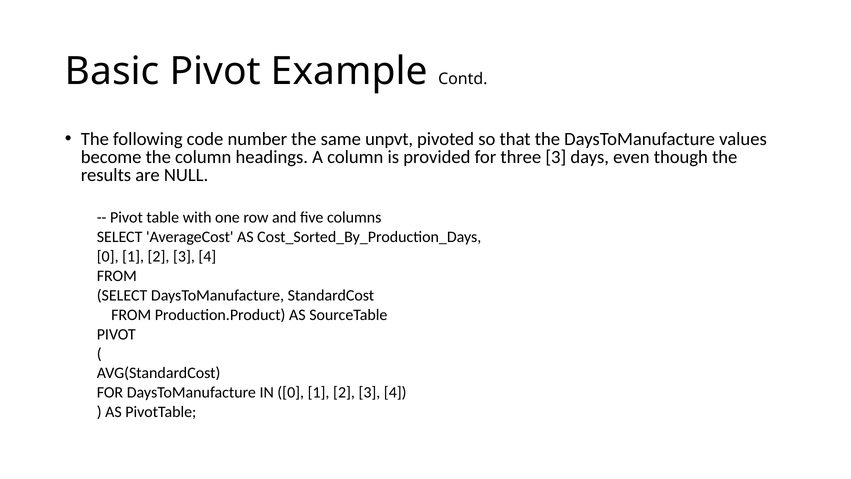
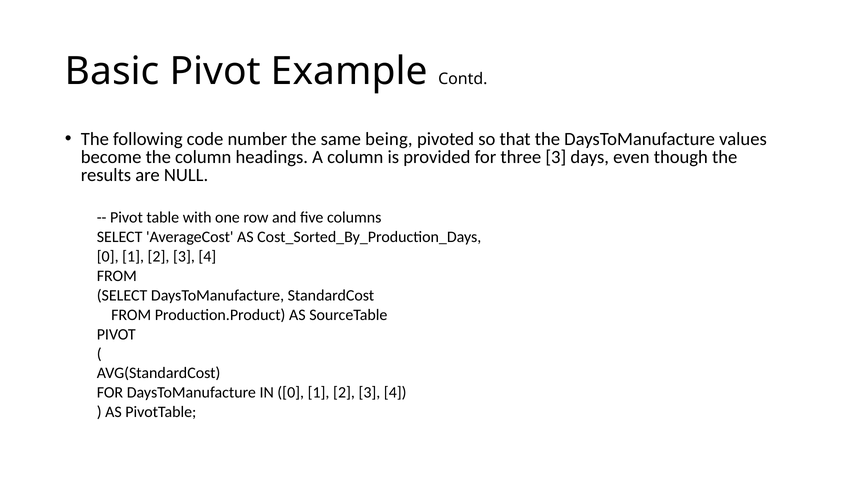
unpvt: unpvt -> being (389, 139)
